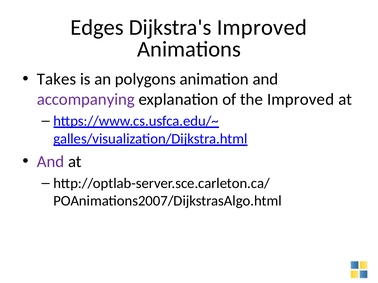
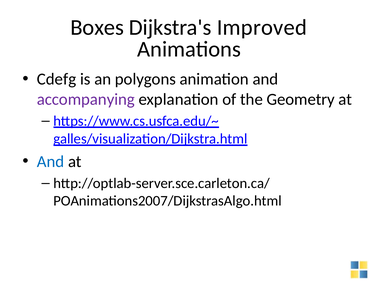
Edges: Edges -> Boxes (97, 28)
Takes: Takes -> Cdefg (57, 79)
the Improved: Improved -> Geometry (301, 99)
And colour: purple -> blue (51, 162)
